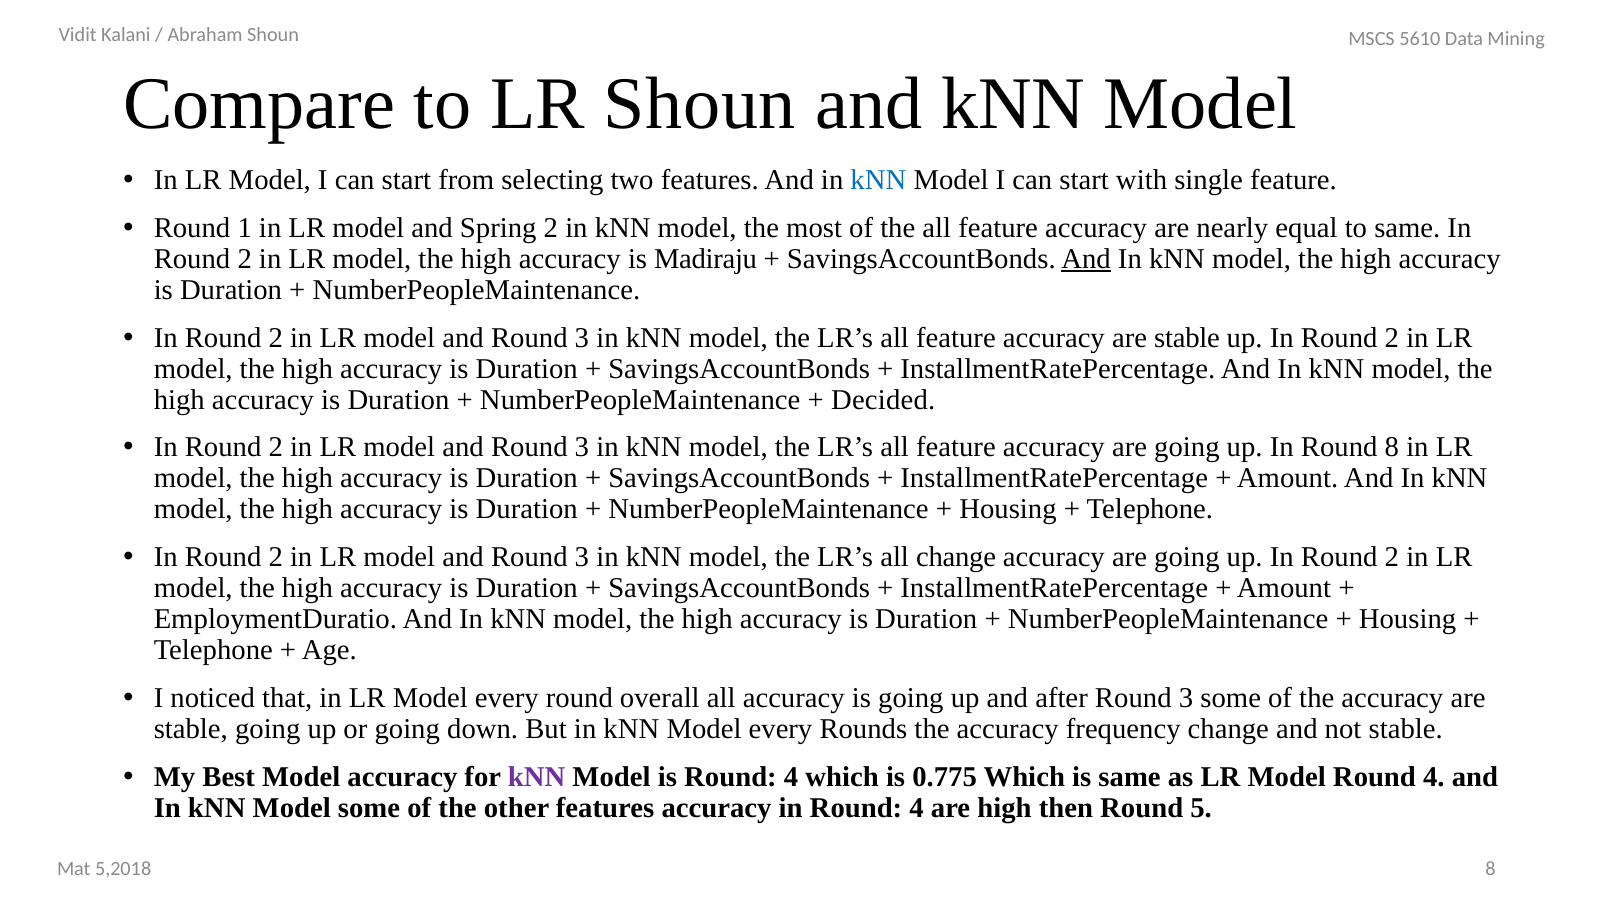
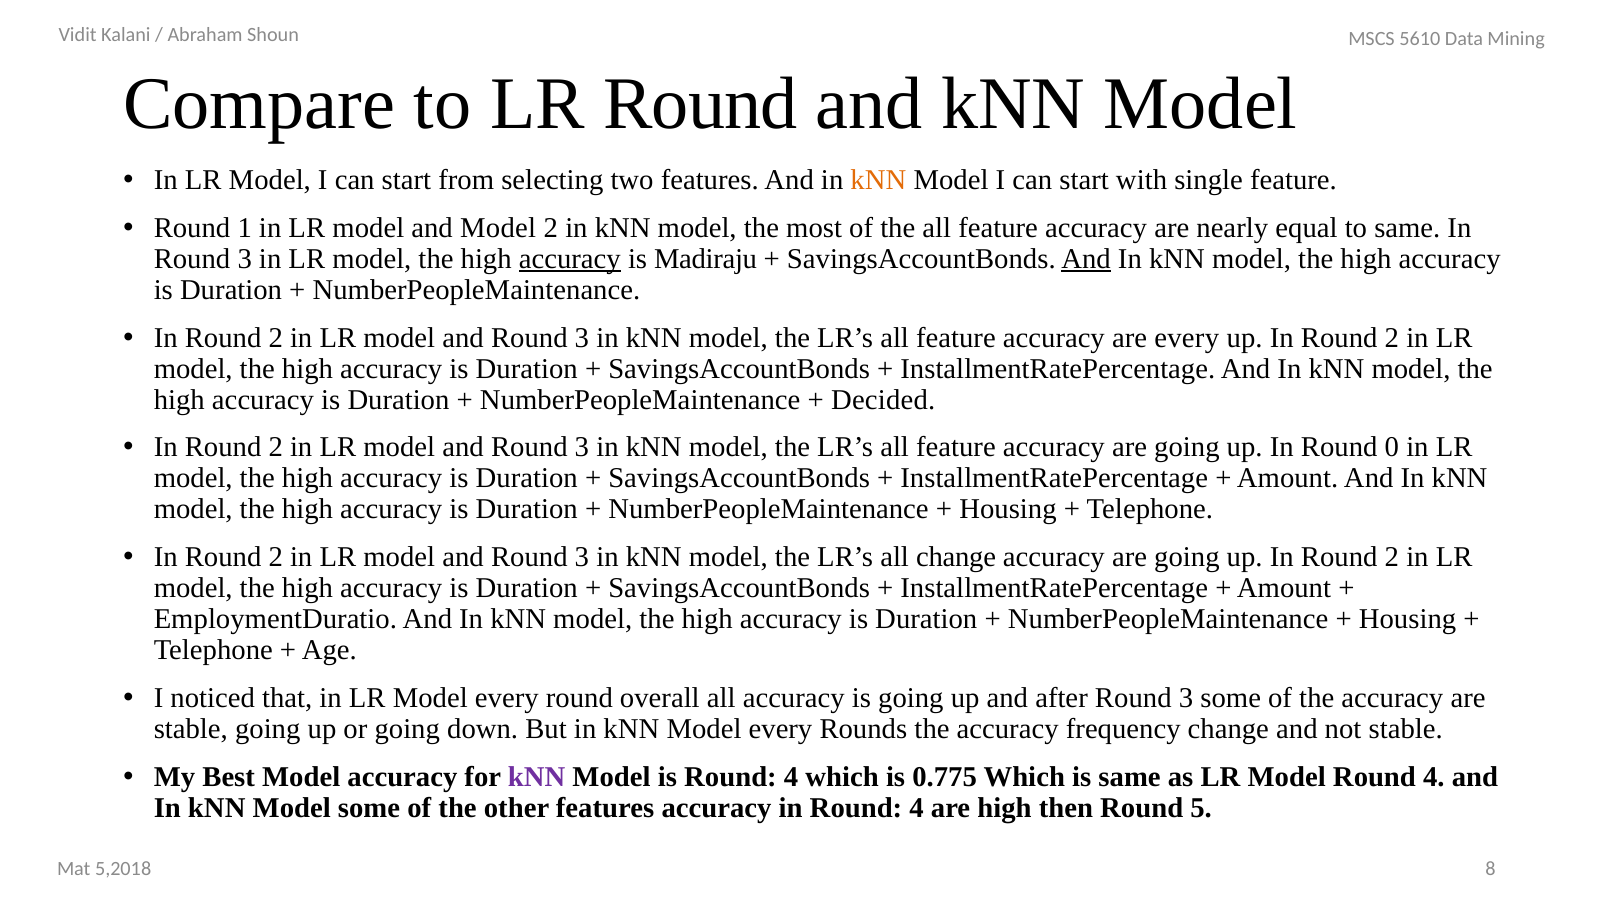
LR Shoun: Shoun -> Round (700, 104)
kNN colour: blue -> orange (878, 180)
and Spring: Spring -> Model (498, 228)
2: 2 -> 3 (245, 259)
accuracy underline: none -> present (570, 259)
feature accuracy are stable: stable -> every (1187, 338)
Round 8: 8 -> 0 (1392, 448)
